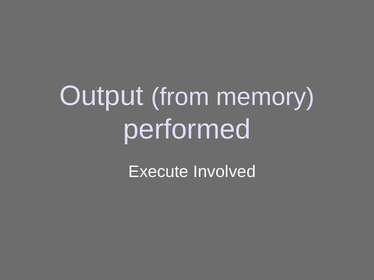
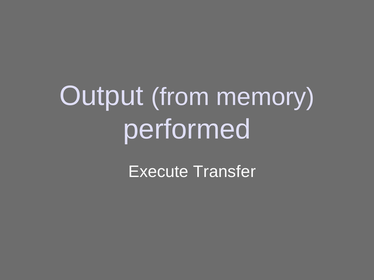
Involved: Involved -> Transfer (224, 172)
